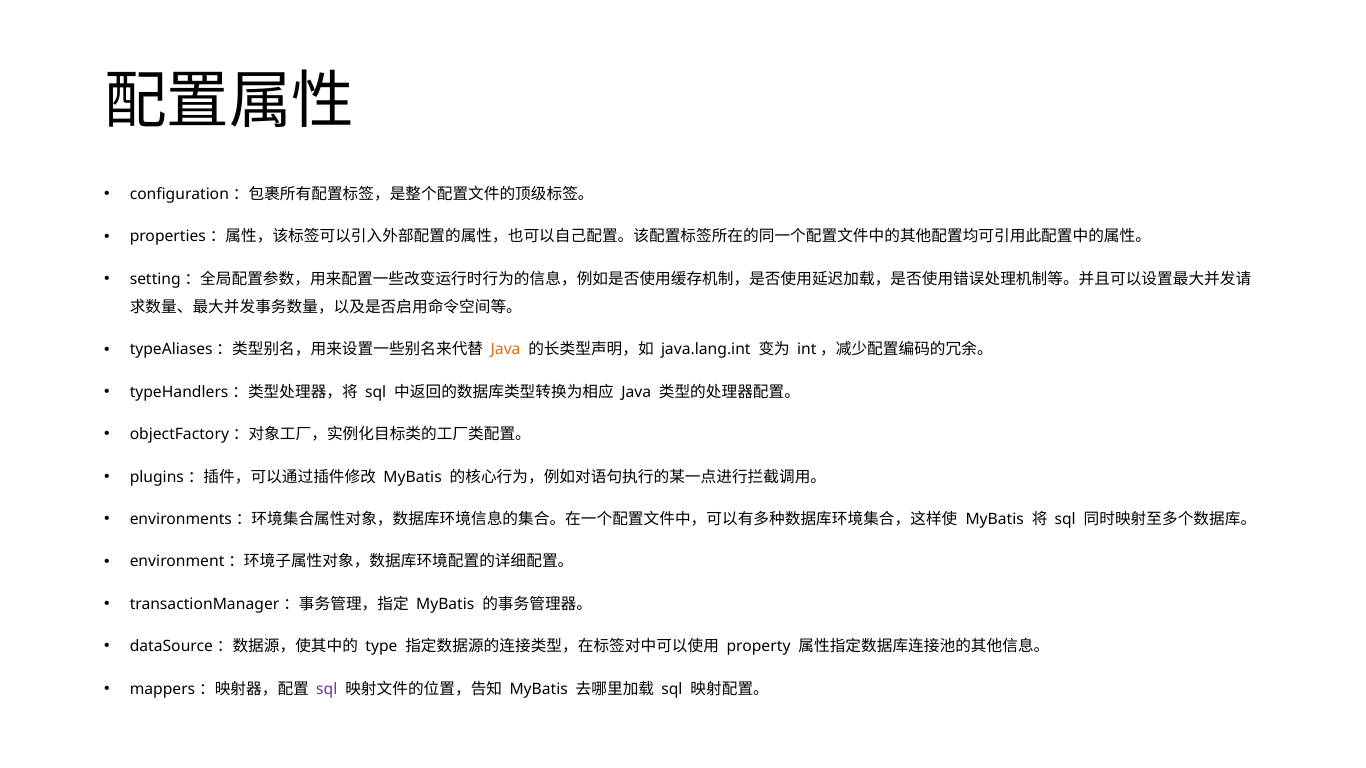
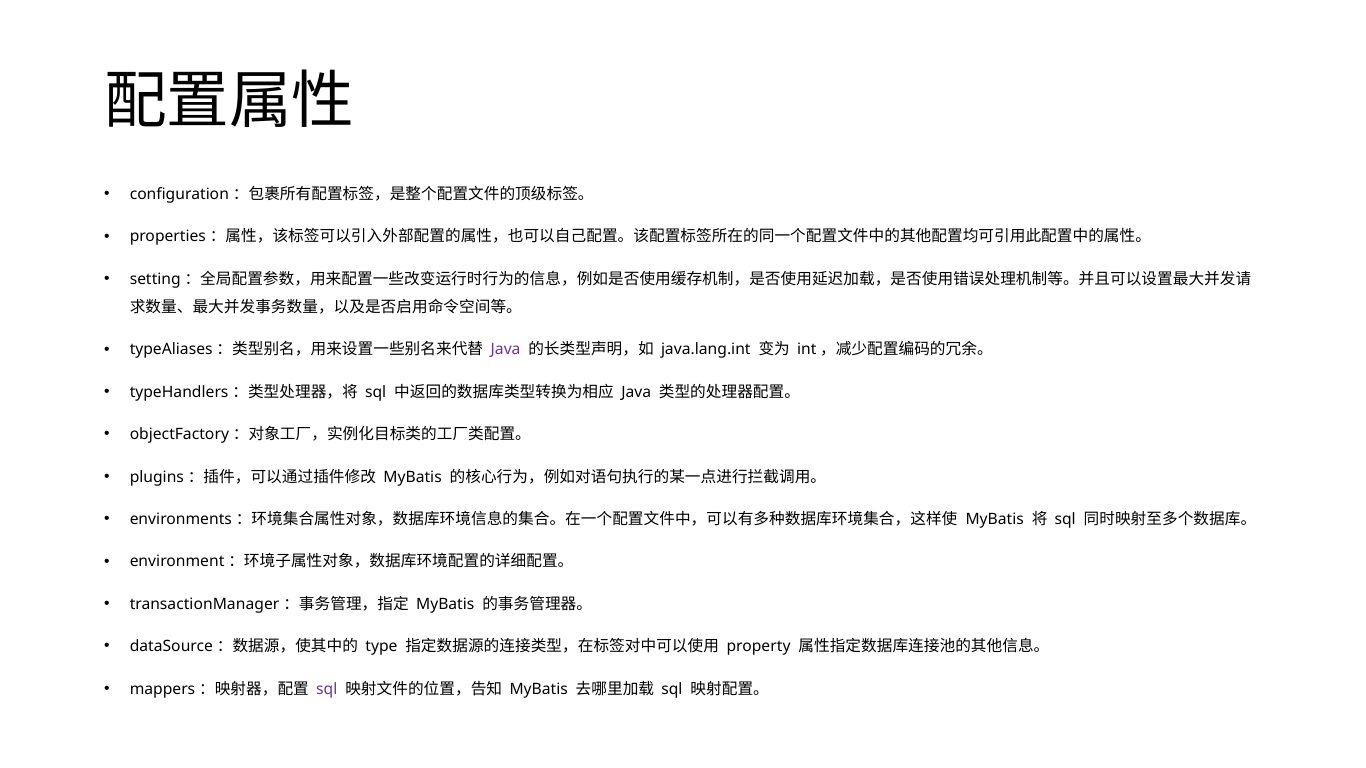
Java colour: orange -> purple (506, 350)
